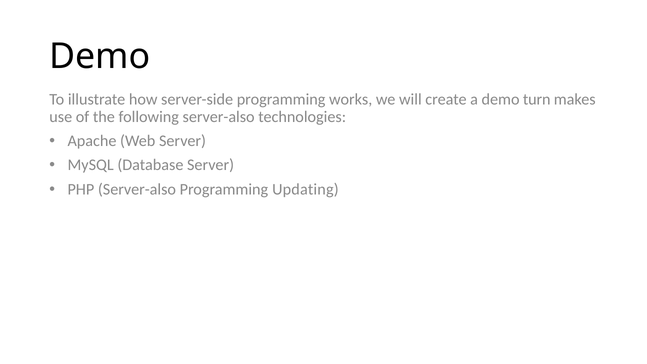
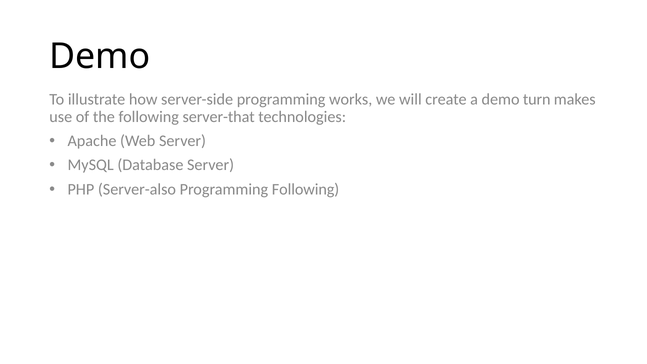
following server-also: server-also -> server-that (219, 117)
Programming Updating: Updating -> Following (306, 189)
